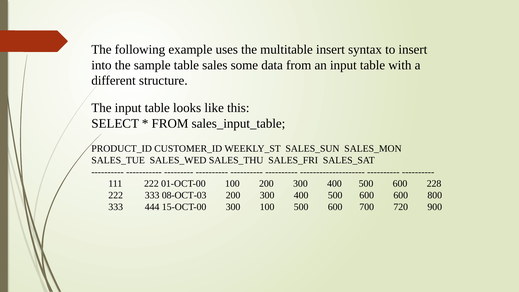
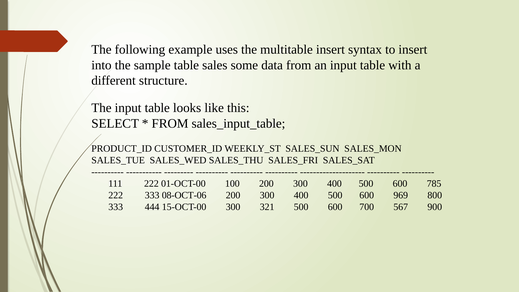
228: 228 -> 785 (434, 184)
08-OCT-03: 08-OCT-03 -> 08-OCT-06 (184, 195)
600 600: 600 -> 969 (401, 195)
300 100: 100 -> 321 (267, 207)
720: 720 -> 567 (401, 207)
